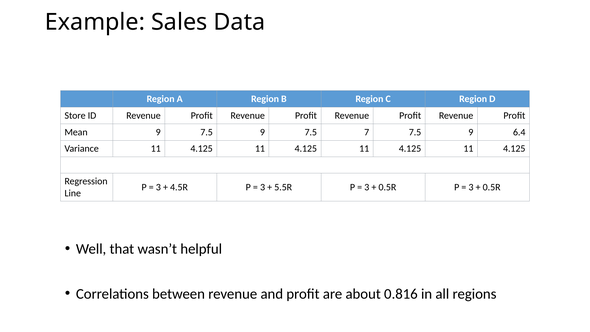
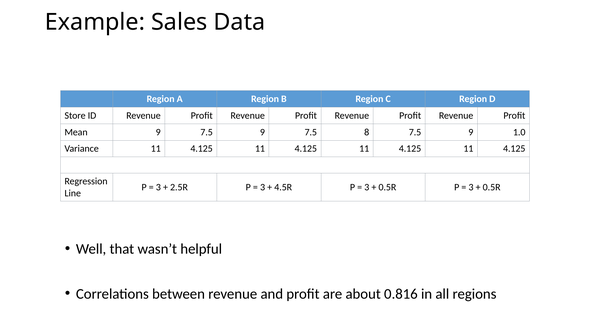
7: 7 -> 8 (367, 132)
6.4: 6.4 -> 1.0 (519, 132)
4.5R: 4.5R -> 2.5R (179, 187)
5.5R: 5.5R -> 4.5R (283, 187)
